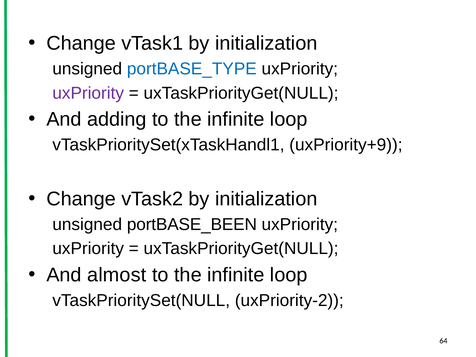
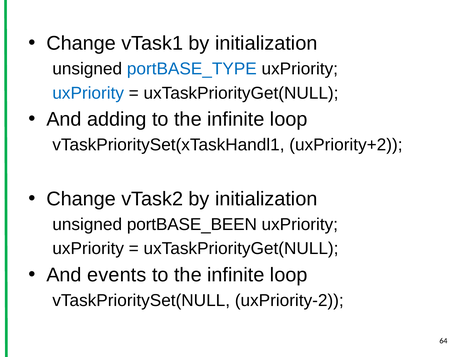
uxPriority colour: purple -> blue (88, 93)
uxPriority+9: uxPriority+9 -> uxPriority+2 (346, 145)
almost: almost -> events (117, 275)
